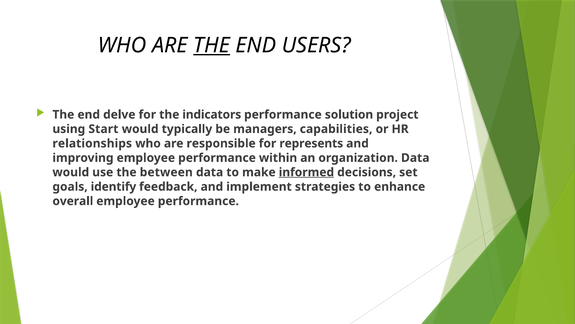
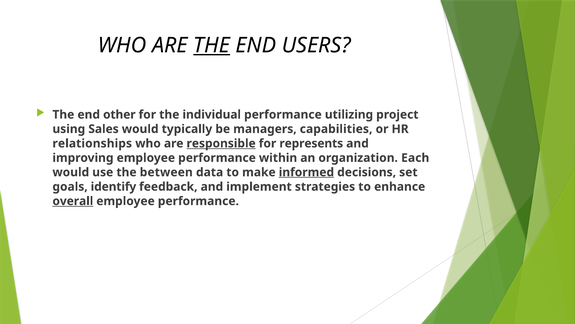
delve: delve -> other (119, 114)
indicators: indicators -> individual (212, 114)
solution: solution -> utilizing (349, 114)
Start: Start -> Sales (104, 129)
responsible underline: none -> present (221, 143)
organization Data: Data -> Each (415, 158)
overall underline: none -> present (73, 201)
